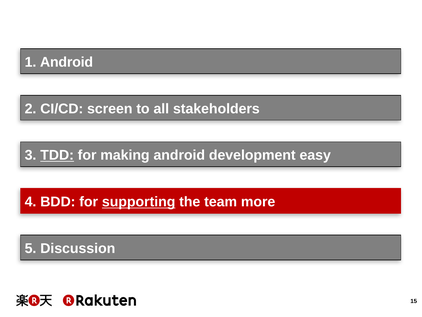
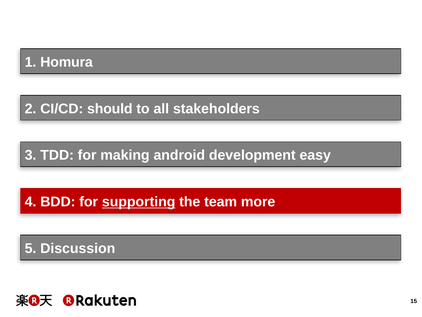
1 Android: Android -> Homura (67, 62)
screen: screen -> should (110, 109)
TDD underline: present -> none (57, 155)
